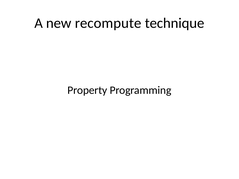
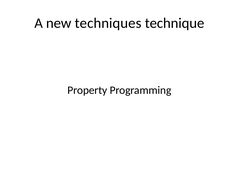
recompute: recompute -> techniques (108, 23)
